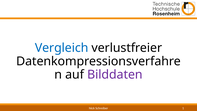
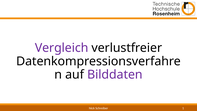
Vergleich colour: blue -> purple (62, 48)
